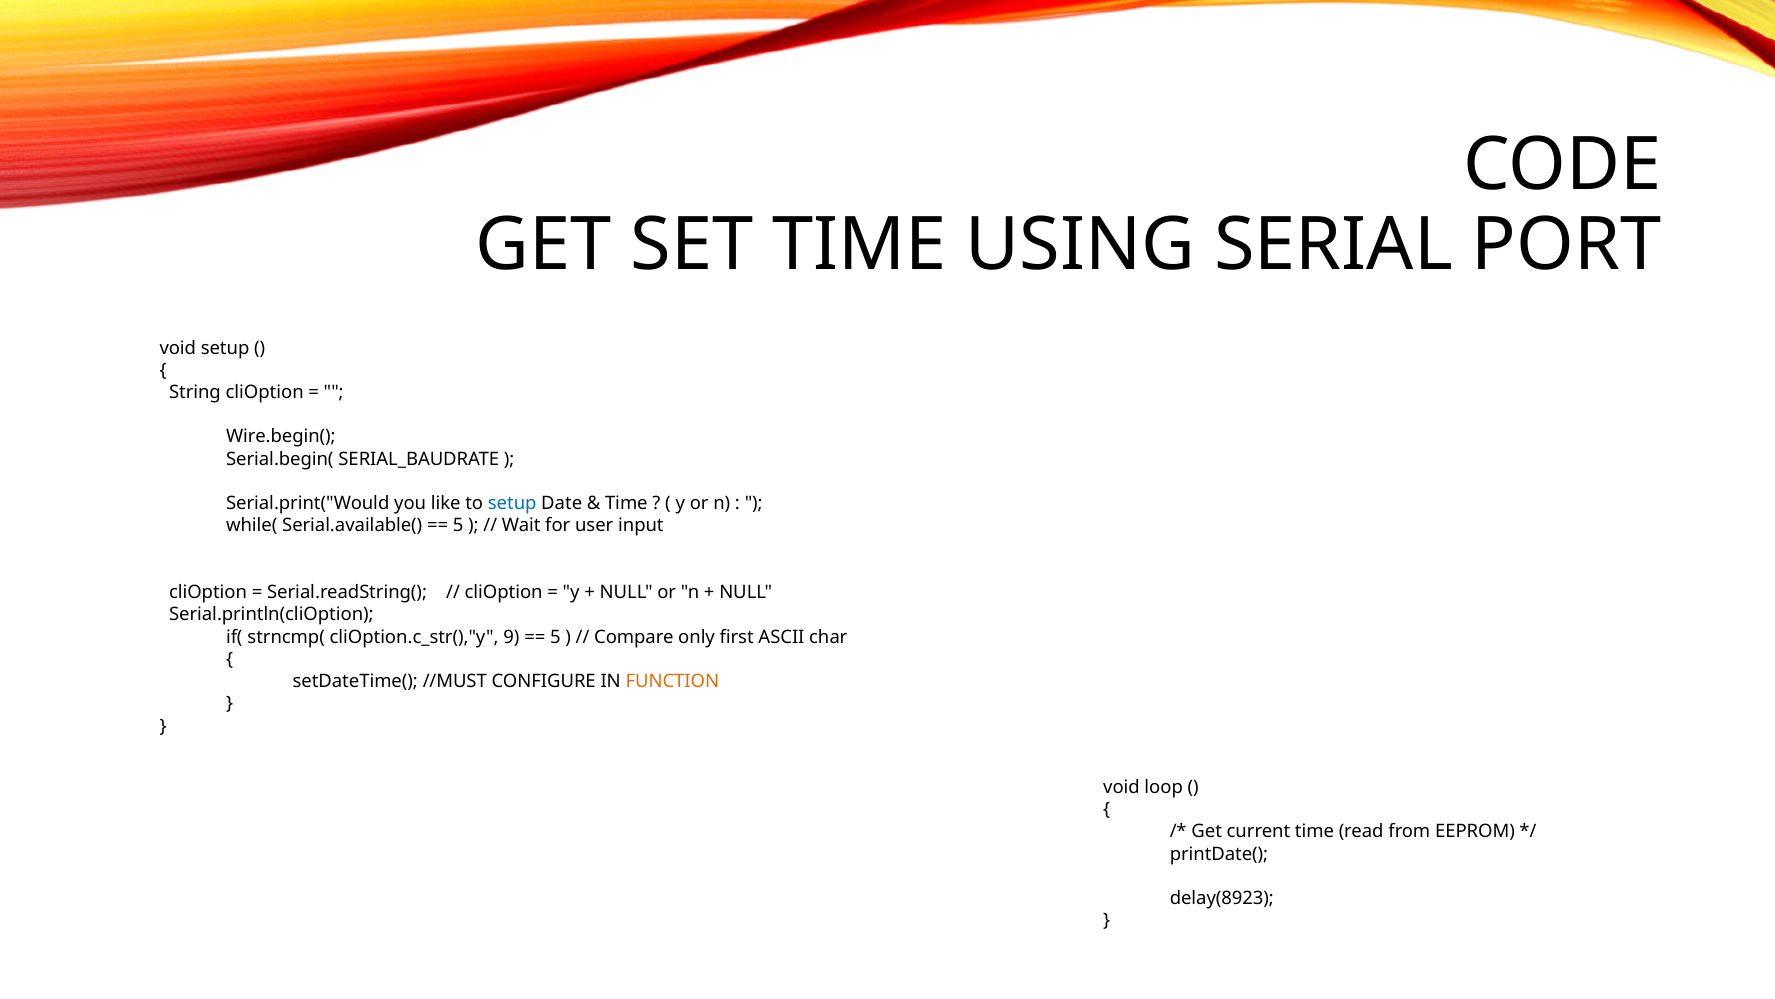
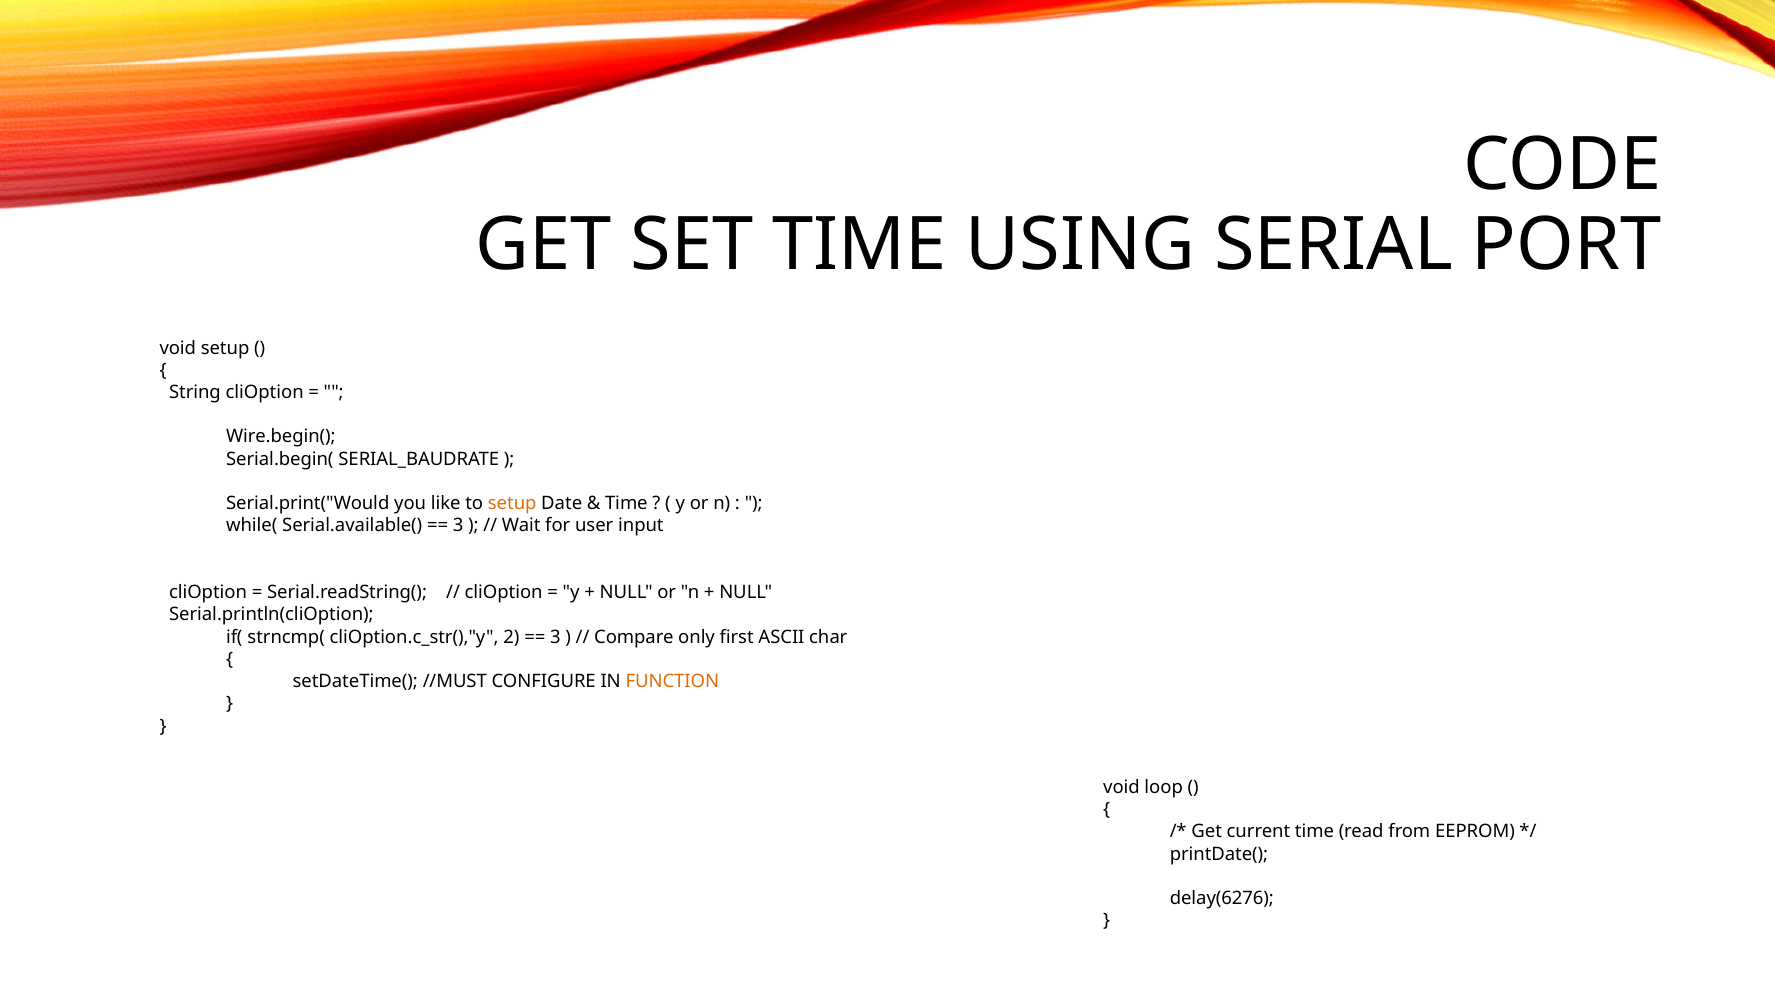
setup colour: blue -> orange (512, 503)
5: 5 -> 3 (458, 525)
9: 9 -> 2 (512, 637)
5: 5 -> 3 (555, 637)
delay(8923: delay(8923 -> delay(6276 (1222, 898)
